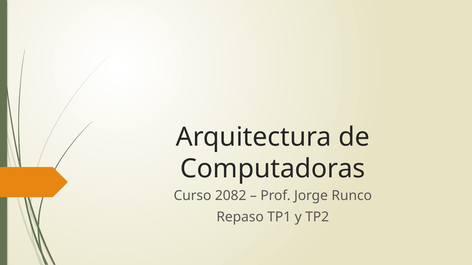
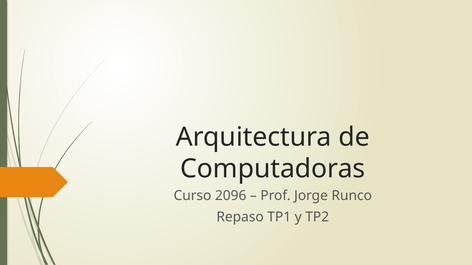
2082: 2082 -> 2096 (231, 196)
